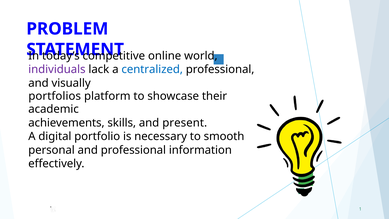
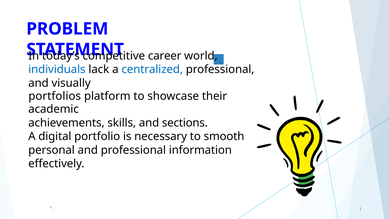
online: online -> career (165, 56)
individuals colour: purple -> blue (57, 69)
present: present -> sections (185, 123)
